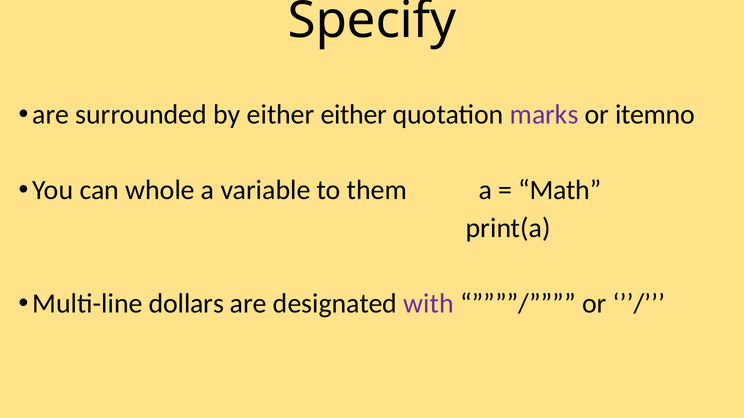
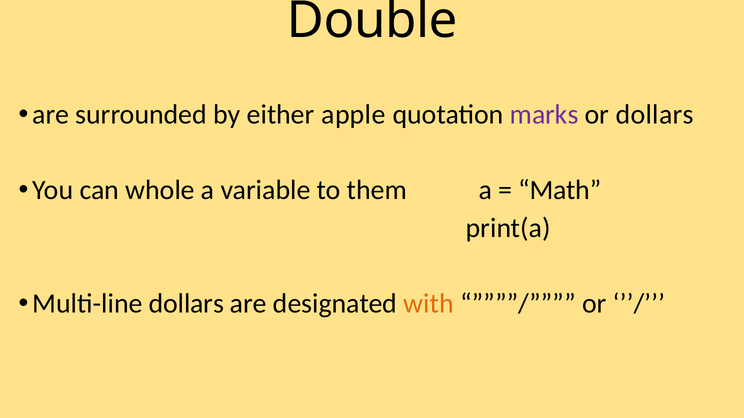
Specify: Specify -> Double (372, 21)
either either: either -> apple (353, 115)
or itemno: itemno -> dollars (655, 115)
with colour: purple -> orange (429, 304)
